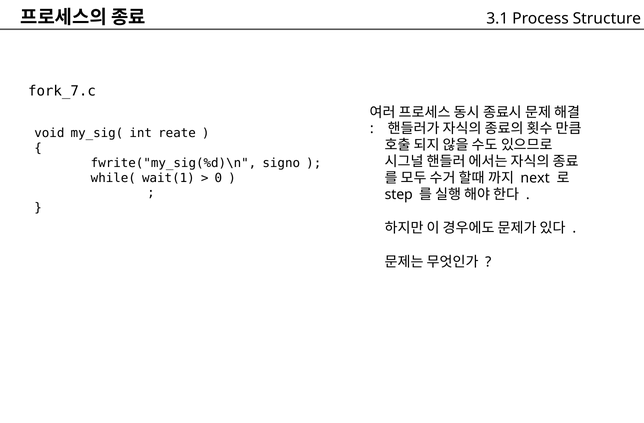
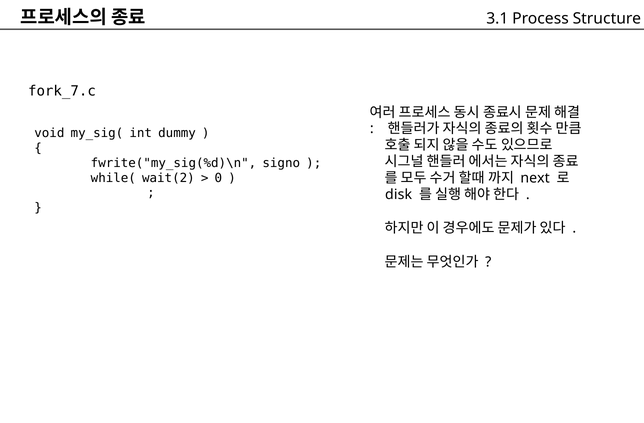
reate: reate -> dummy (177, 133)
wait(1: wait(1 -> wait(2 (168, 178)
step: step -> disk (399, 195)
